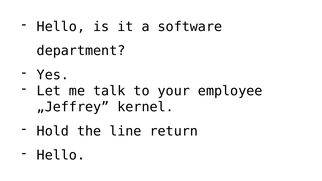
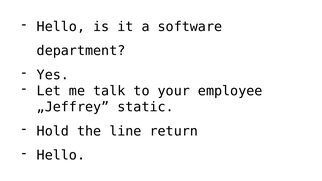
kernel: kernel -> static (146, 107)
